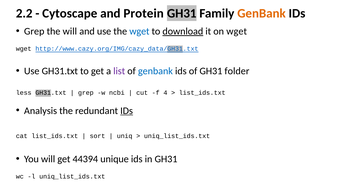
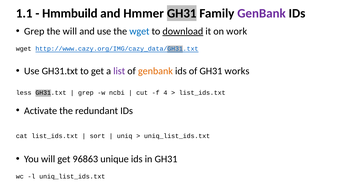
2.2: 2.2 -> 1.1 (24, 13)
Cytoscape: Cytoscape -> Hmmbuild (70, 13)
Protein: Protein -> Hmmer (144, 13)
GenBank colour: orange -> purple (261, 13)
on wget: wget -> work (237, 31)
genbank colour: blue -> orange (155, 71)
folder: folder -> works (237, 71)
Analysis: Analysis -> Activate (41, 111)
IDs underline: present -> none (127, 111)
44394: 44394 -> 96863 (85, 159)
